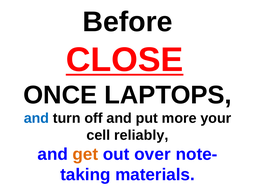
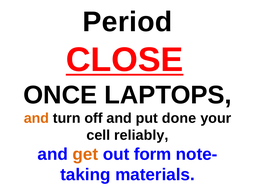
Before: Before -> Period (127, 22)
and colour: blue -> orange (36, 118)
more: more -> done (179, 118)
over: over -> form (153, 154)
